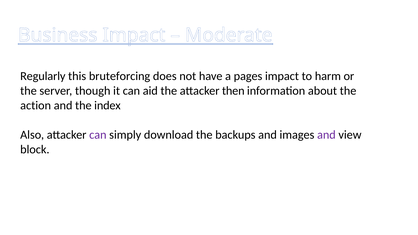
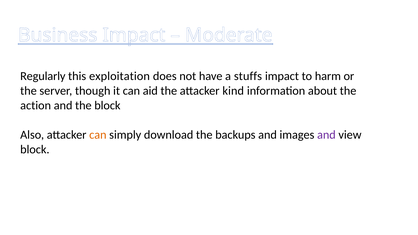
bruteforcing: bruteforcing -> exploitation (119, 76)
pages: pages -> stuffs (248, 76)
then: then -> kind (233, 91)
the index: index -> block (107, 106)
can colour: purple -> orange (98, 135)
